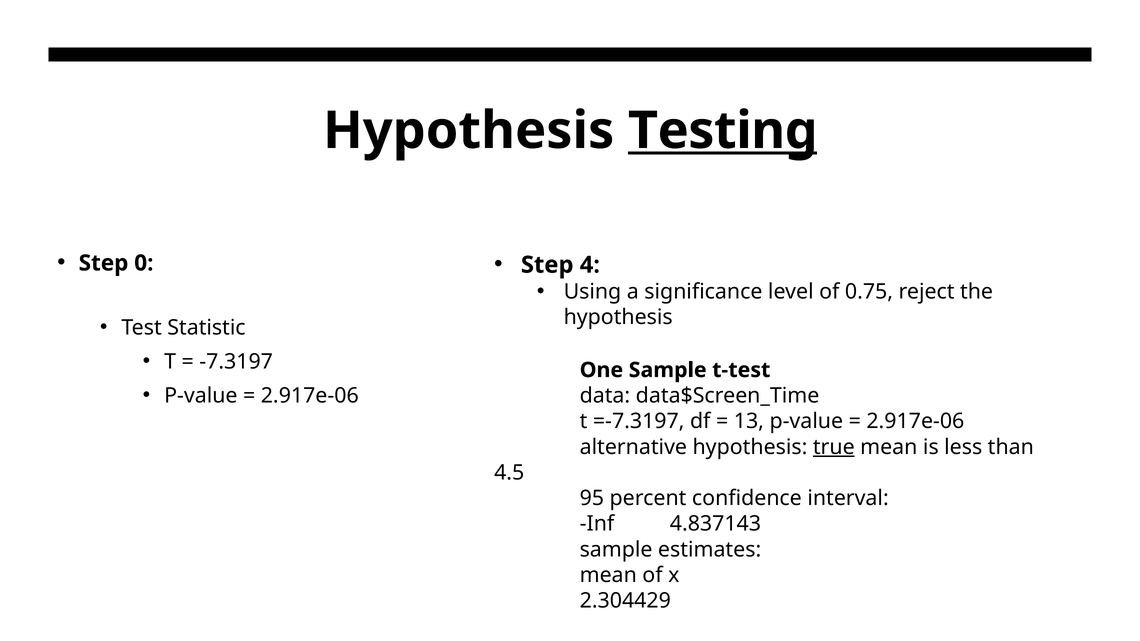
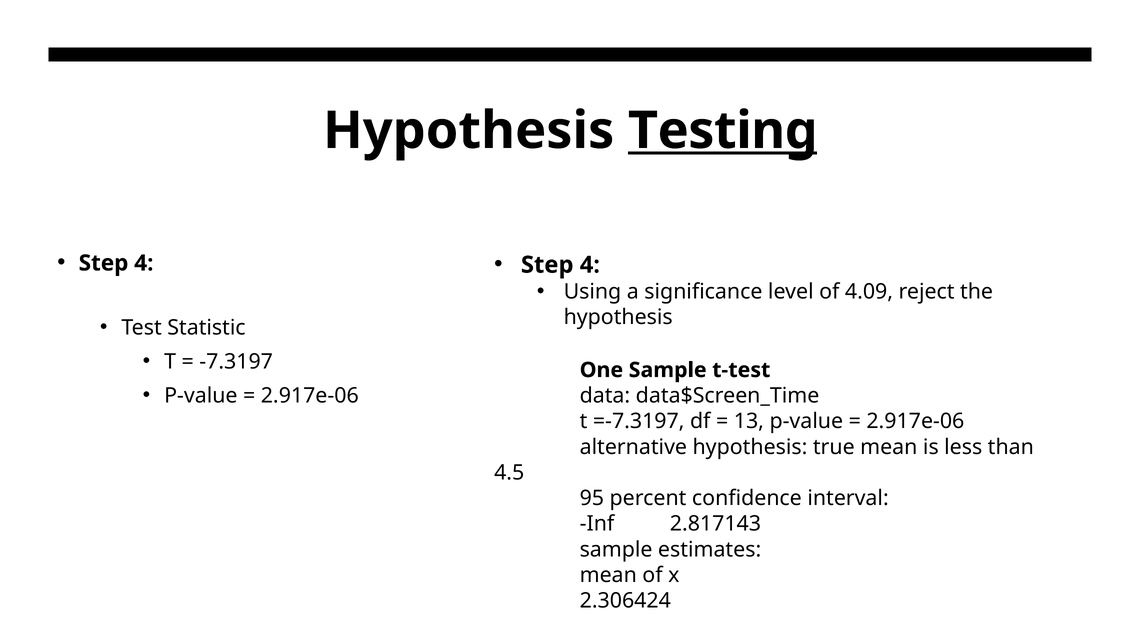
0: 0 -> 4 (144, 263)
0.75: 0.75 -> 4.09 (869, 292)
true underline: present -> none (834, 447)
4.837143: 4.837143 -> 2.817143 (715, 524)
2.304429: 2.304429 -> 2.306424 (625, 601)
